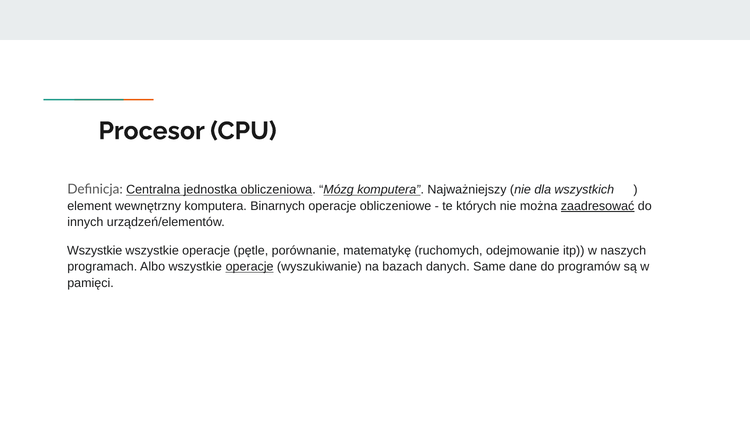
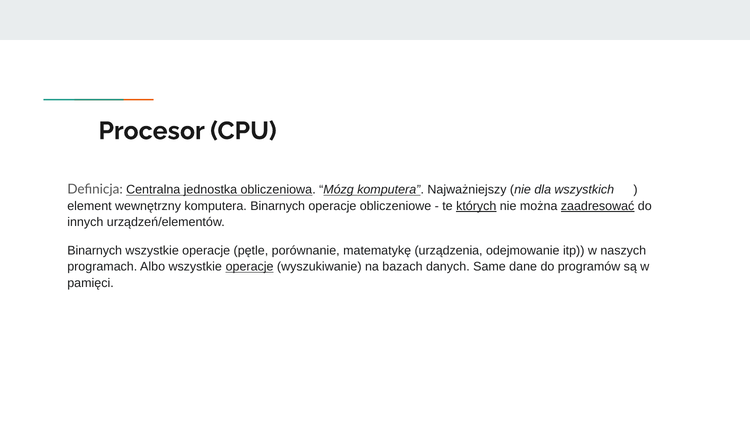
których underline: none -> present (476, 206)
Wszystkie: Wszystkie -> Binarnych (95, 251)
ruchomych: ruchomych -> urządzenia (449, 251)
